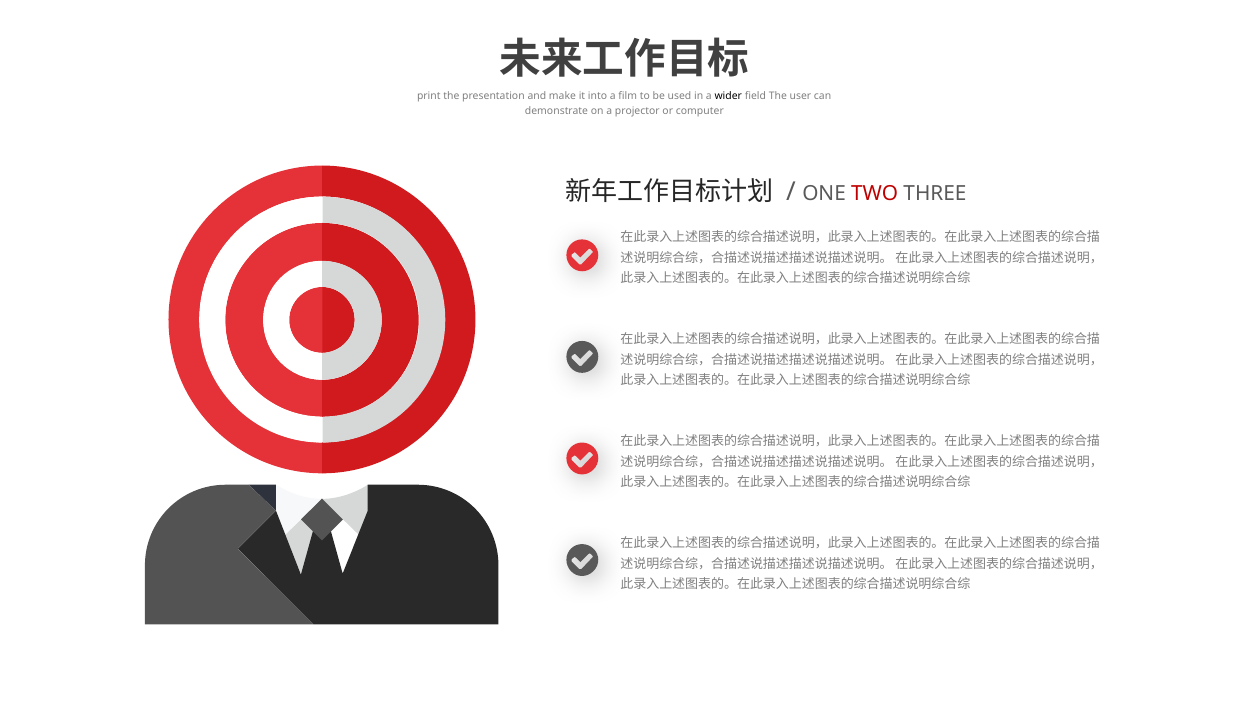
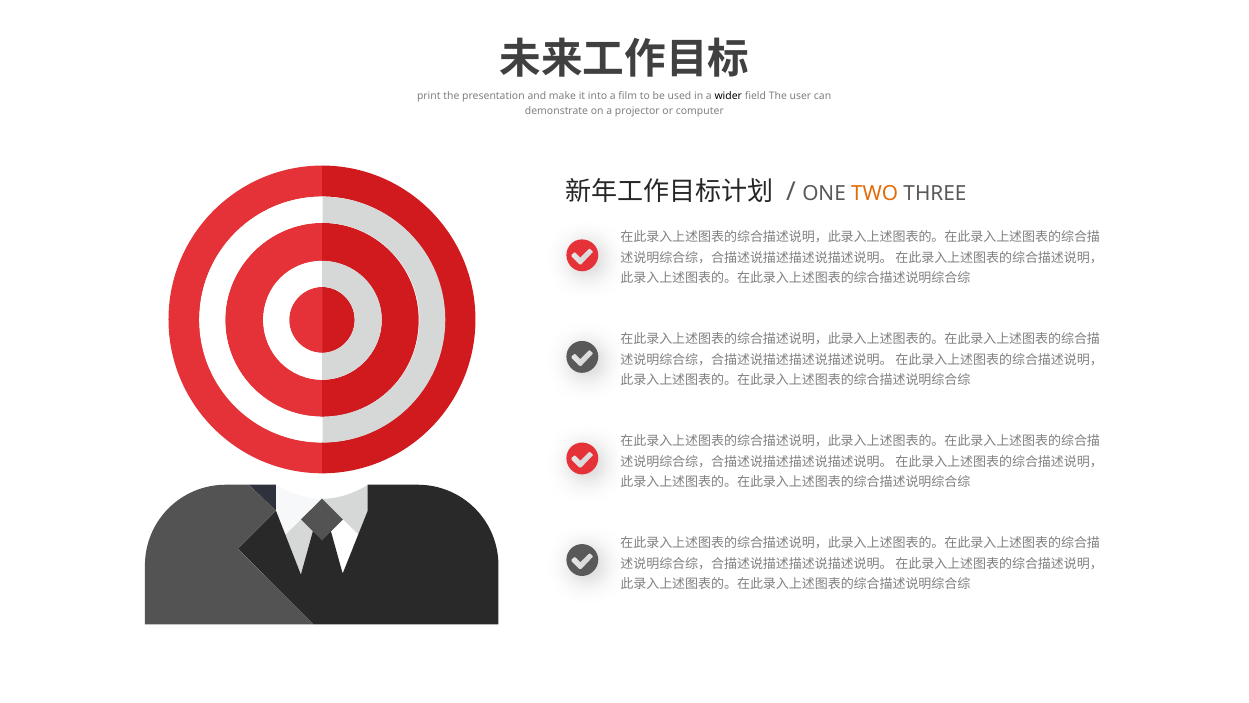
TWO colour: red -> orange (875, 194)
